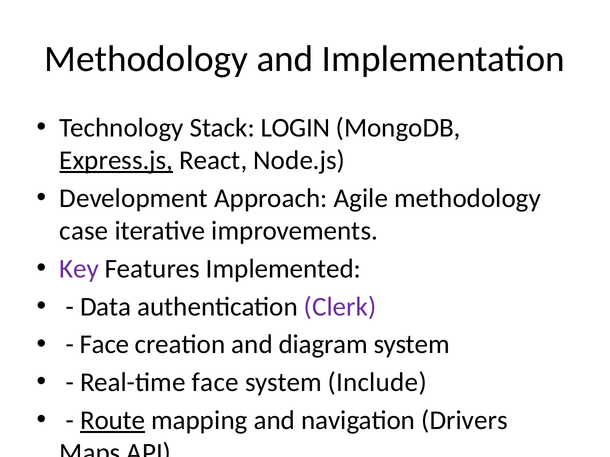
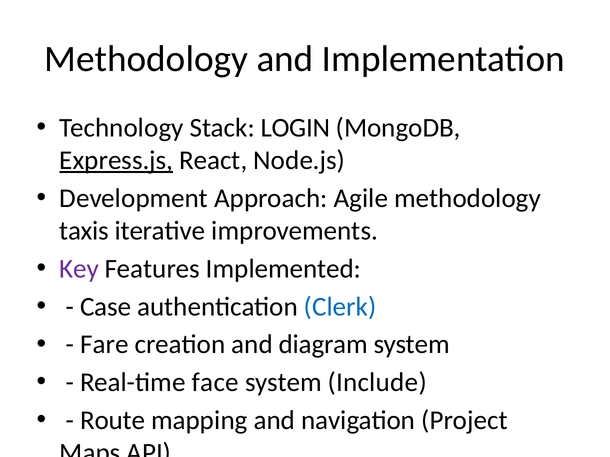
case: case -> taxis (84, 231)
Data: Data -> Case (106, 307)
Clerk colour: purple -> blue (340, 307)
Face: Face -> Fare (104, 345)
Route underline: present -> none (113, 421)
Drivers: Drivers -> Project (465, 421)
